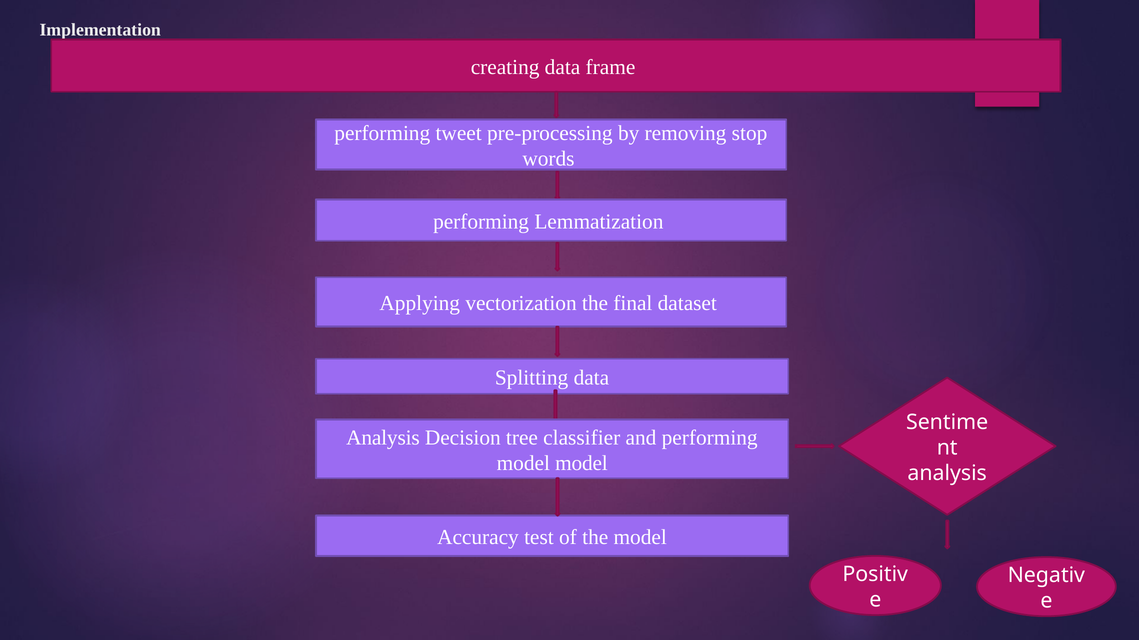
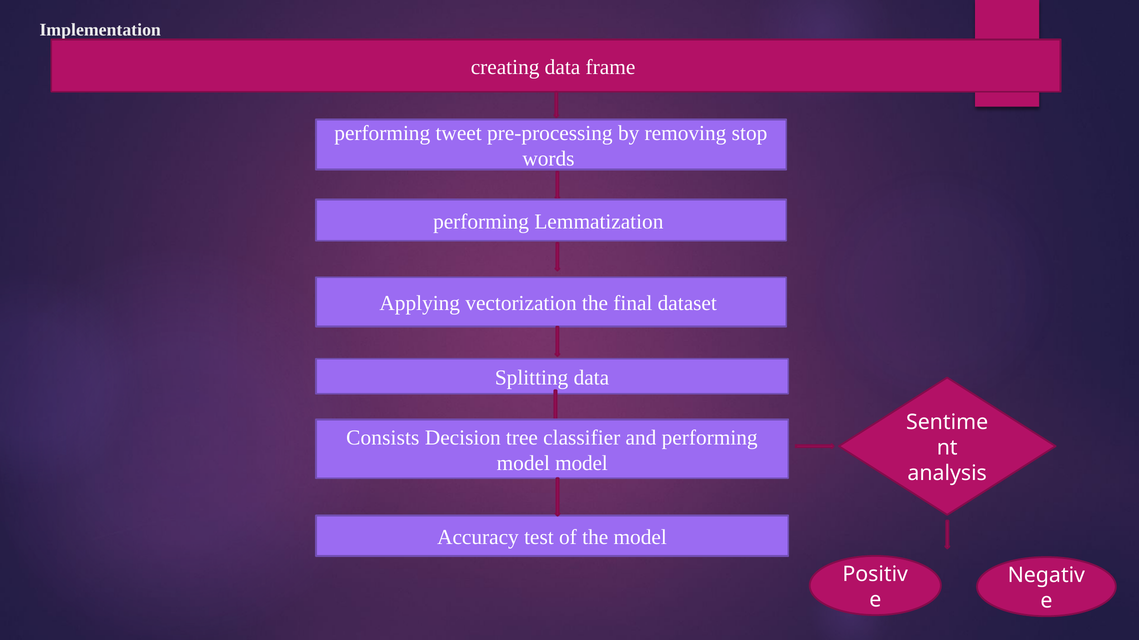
Analysis: Analysis -> Consists (383, 438)
